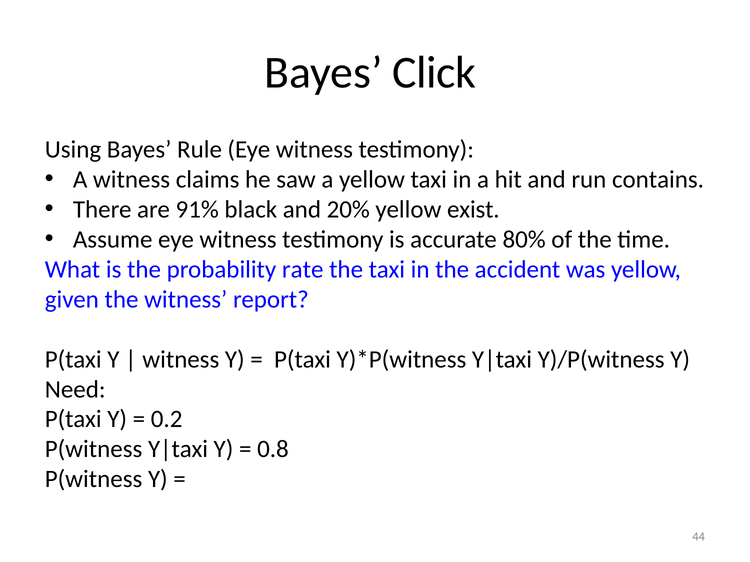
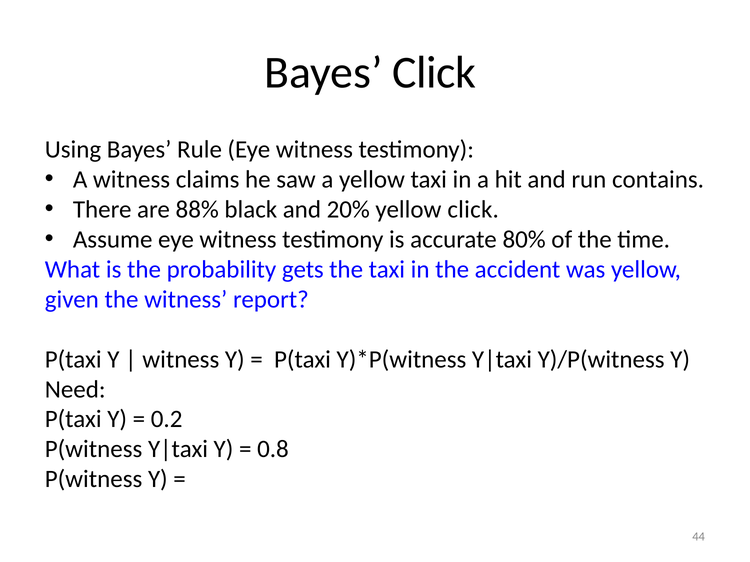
91%: 91% -> 88% (197, 210)
yellow exist: exist -> click (473, 210)
rate: rate -> gets (303, 270)
